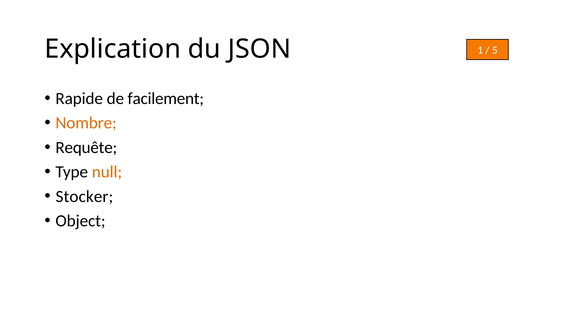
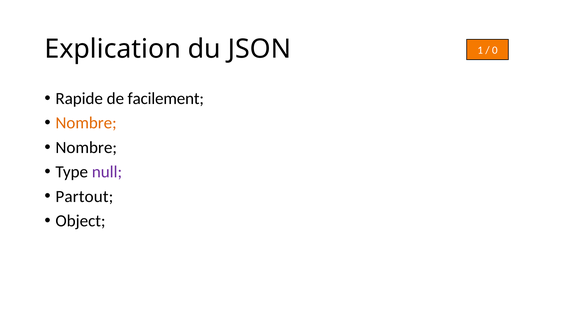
5: 5 -> 0 (495, 50)
Requête: Requête -> Nombre (86, 148)
null colour: orange -> purple (107, 172)
Stocker: Stocker -> Partout (84, 197)
